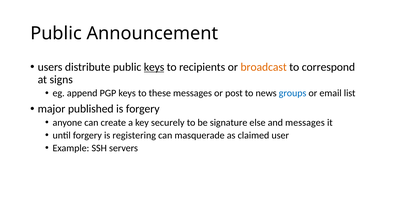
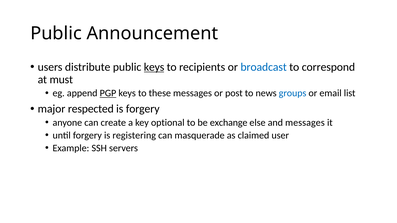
broadcast colour: orange -> blue (264, 67)
signs: signs -> must (61, 80)
PGP underline: none -> present (108, 93)
published: published -> respected (91, 109)
securely: securely -> optional (168, 123)
signature: signature -> exchange (229, 123)
